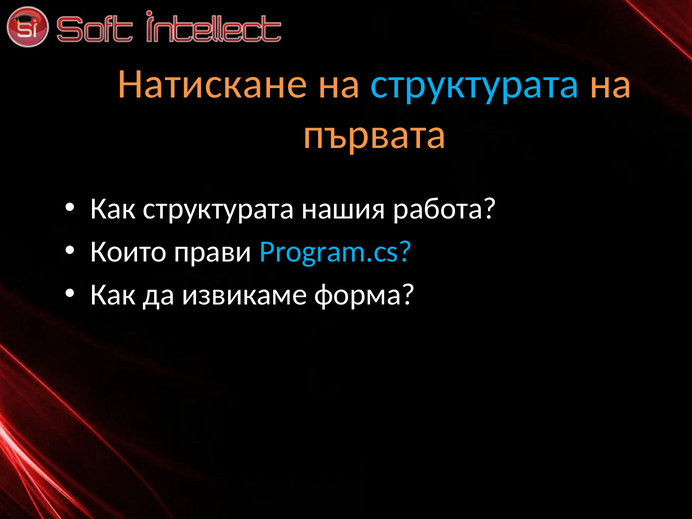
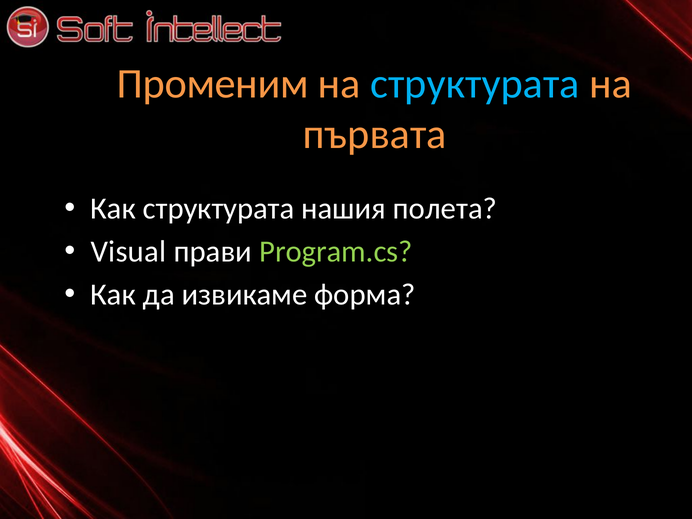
Натискане: Натискане -> Променим (213, 84)
работа: работа -> полета (445, 209)
Които: Които -> Visual (129, 252)
Program.cs colour: light blue -> light green (336, 252)
